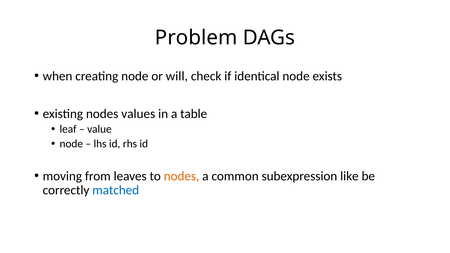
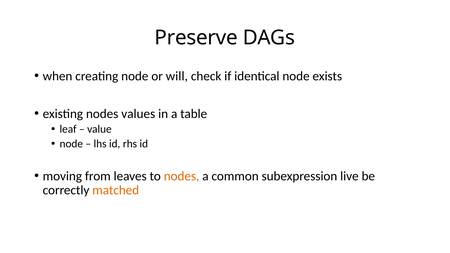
Problem: Problem -> Preserve (196, 38)
like: like -> live (349, 176)
matched colour: blue -> orange (116, 190)
